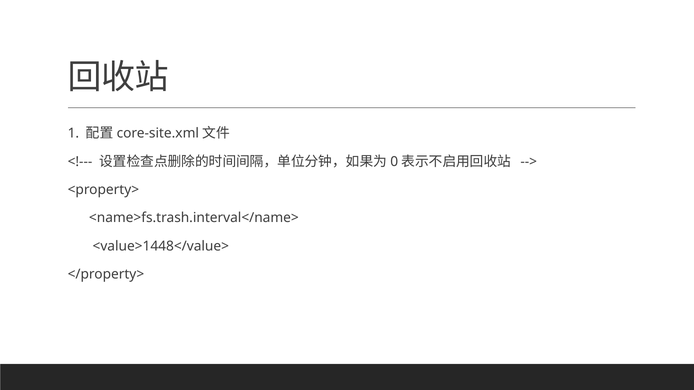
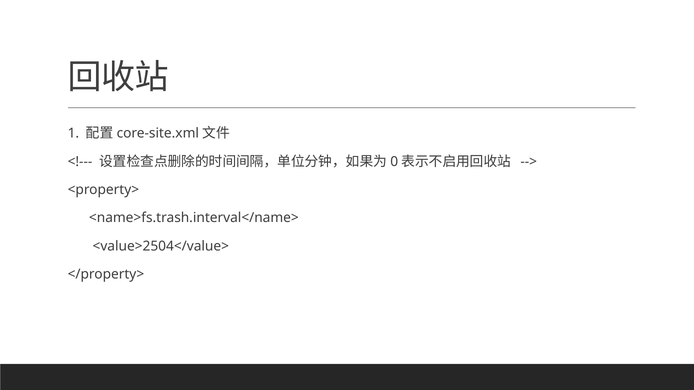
<value>1448</value>: <value>1448</value> -> <value>2504</value> (161, 246)
